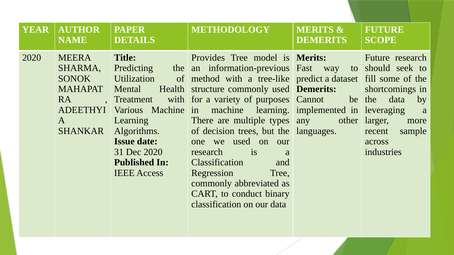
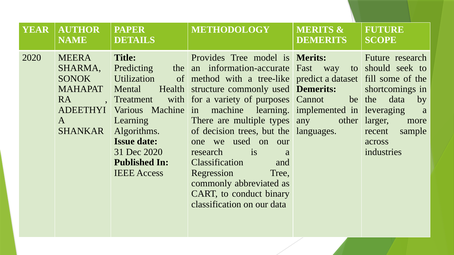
information-previous: information-previous -> information-accurate (249, 68)
